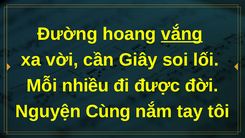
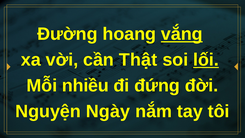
Giây: Giây -> Thật (138, 60)
lối underline: none -> present (206, 60)
được: được -> đứng (157, 85)
Cùng: Cùng -> Ngày (108, 111)
